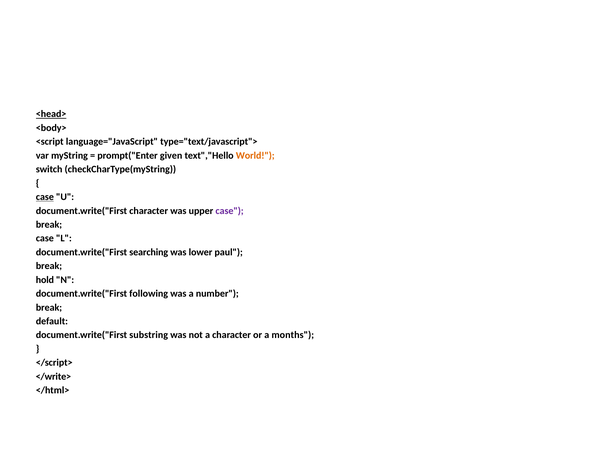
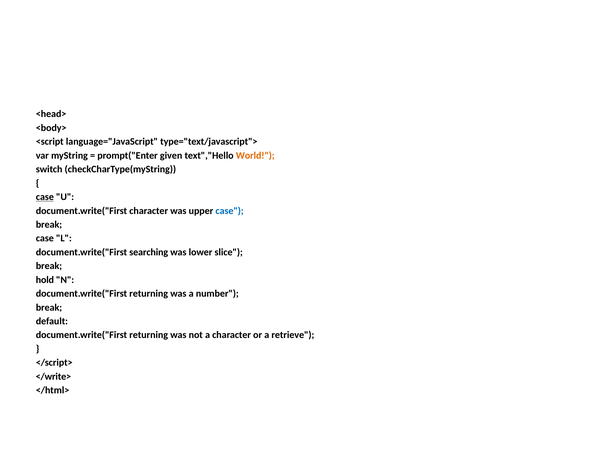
<head> underline: present -> none (51, 114)
case colour: purple -> blue (230, 210)
paul: paul -> slice (229, 252)
following: following -> returning (149, 293)
substring: substring -> returning (149, 335)
months: months -> retrieve (293, 335)
